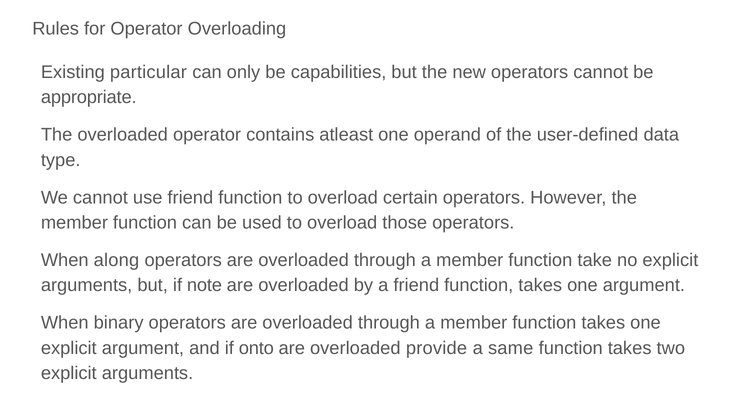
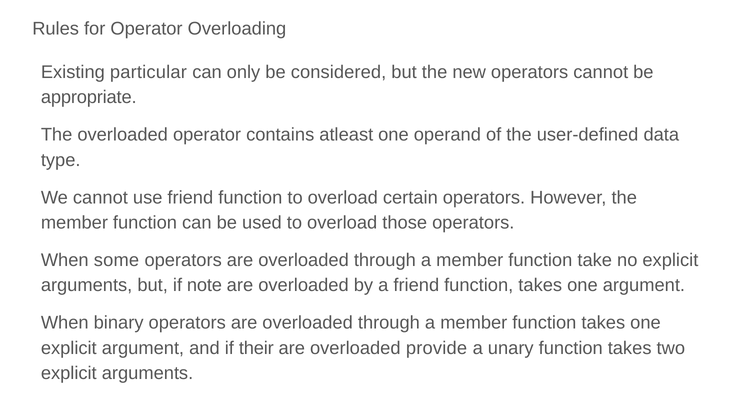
capabilities: capabilities -> considered (339, 72)
along: along -> some (116, 260)
onto: onto -> their (256, 348)
same: same -> unary (511, 348)
